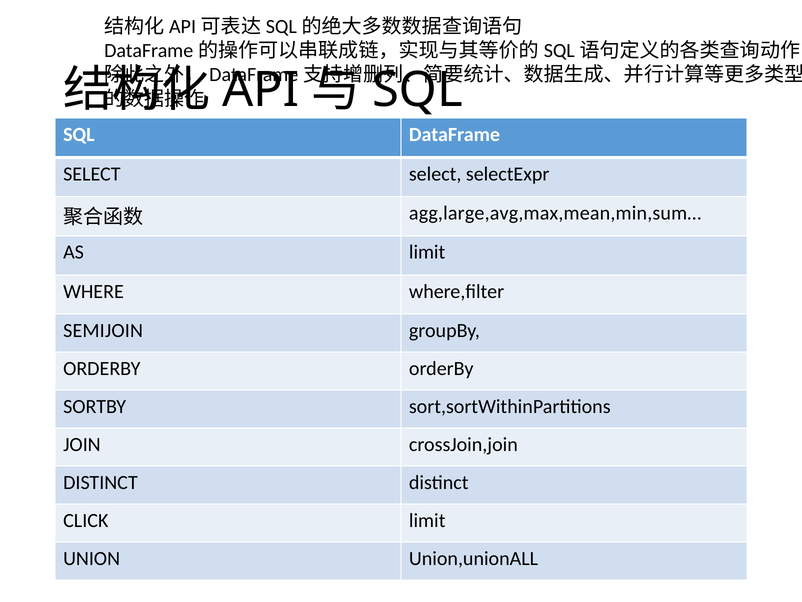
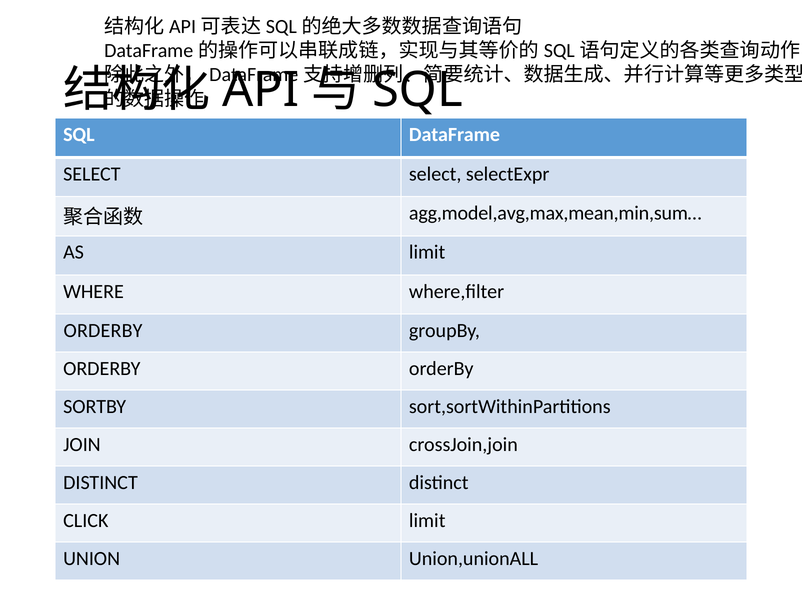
agg,large,avg,max,mean,min,sum…: agg,large,avg,max,mean,min,sum… -> agg,model,avg,max,mean,min,sum… (555, 213)
SEMIJOIN: SEMIJOIN -> ORDERBY (103, 330)
